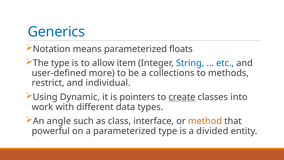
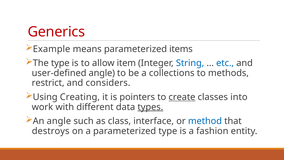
Generics colour: blue -> red (56, 32)
Notation: Notation -> Example (52, 49)
floats: floats -> items (181, 49)
user-defined more: more -> angle (102, 73)
individual: individual -> considers (108, 83)
Dynamic: Dynamic -> Creating (80, 97)
types underline: none -> present (150, 107)
method colour: orange -> blue (205, 121)
powerful: powerful -> destroys (51, 131)
divided: divided -> fashion (212, 131)
